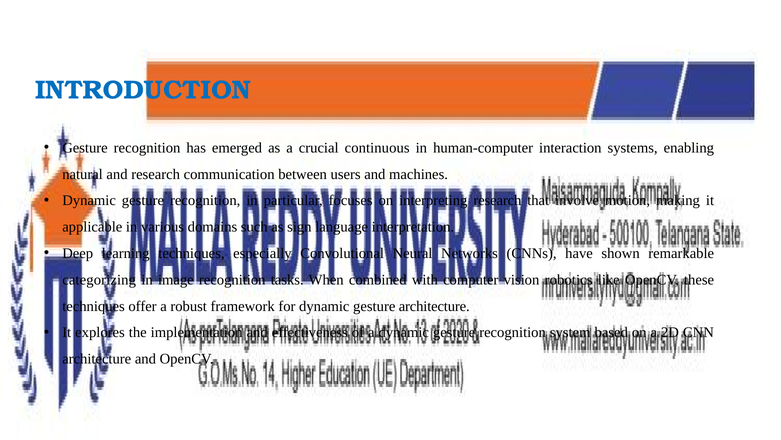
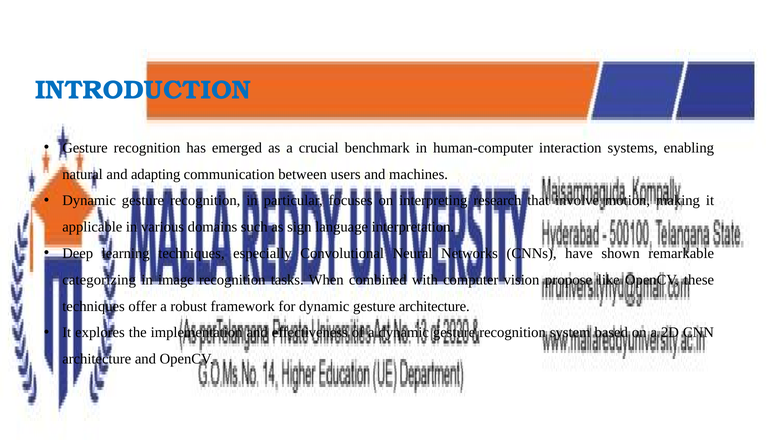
continuous: continuous -> benchmark (377, 148)
and research: research -> adapting (156, 174)
robotics: robotics -> propose (569, 279)
